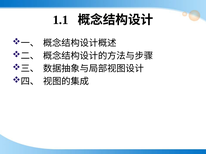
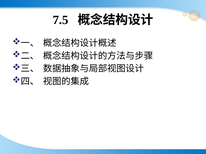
1.1: 1.1 -> 7.5 (61, 20)
